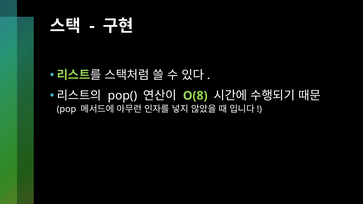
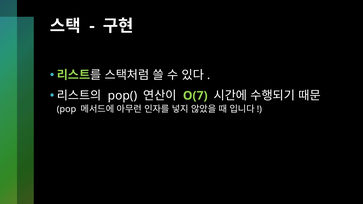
O(8: O(8 -> O(7 (195, 96)
